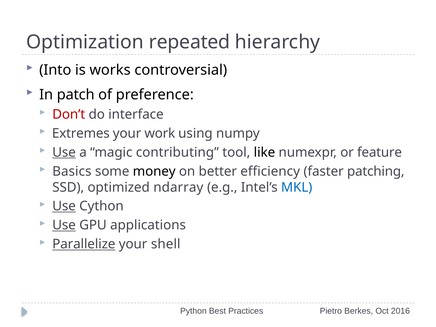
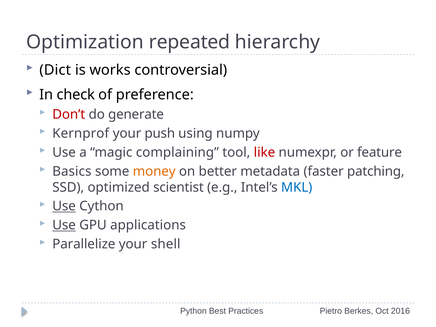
Into: Into -> Dict (55, 70)
patch: patch -> check (76, 95)
interface: interface -> generate (136, 114)
Extremes: Extremes -> Kernprof (81, 133)
work: work -> push (160, 133)
Use underline: present -> none (64, 152)
contributing: contributing -> complaining (177, 152)
like colour: black -> red (264, 152)
money colour: black -> orange (154, 171)
efficiency: efficiency -> metadata (270, 171)
ndarray: ndarray -> scientist (178, 187)
Parallelize underline: present -> none (84, 244)
